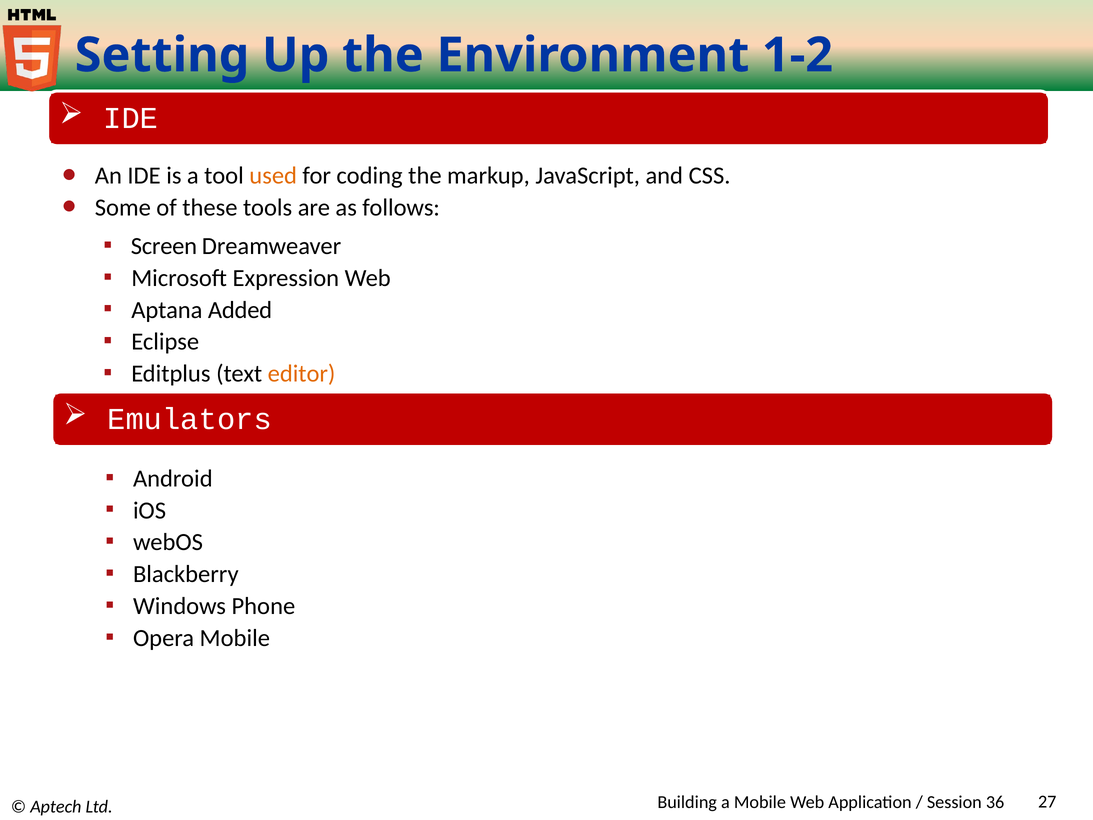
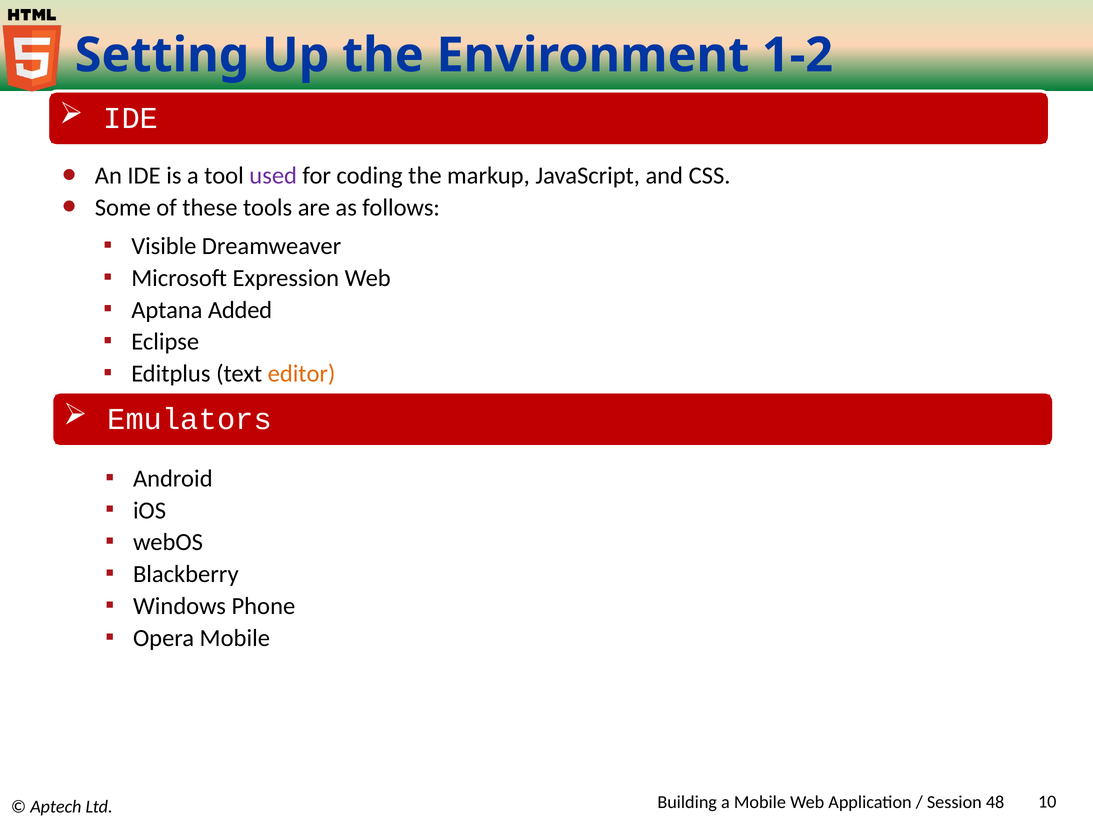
used colour: orange -> purple (273, 176)
Screen: Screen -> Visible (164, 246)
36: 36 -> 48 (995, 802)
27: 27 -> 10 (1047, 802)
